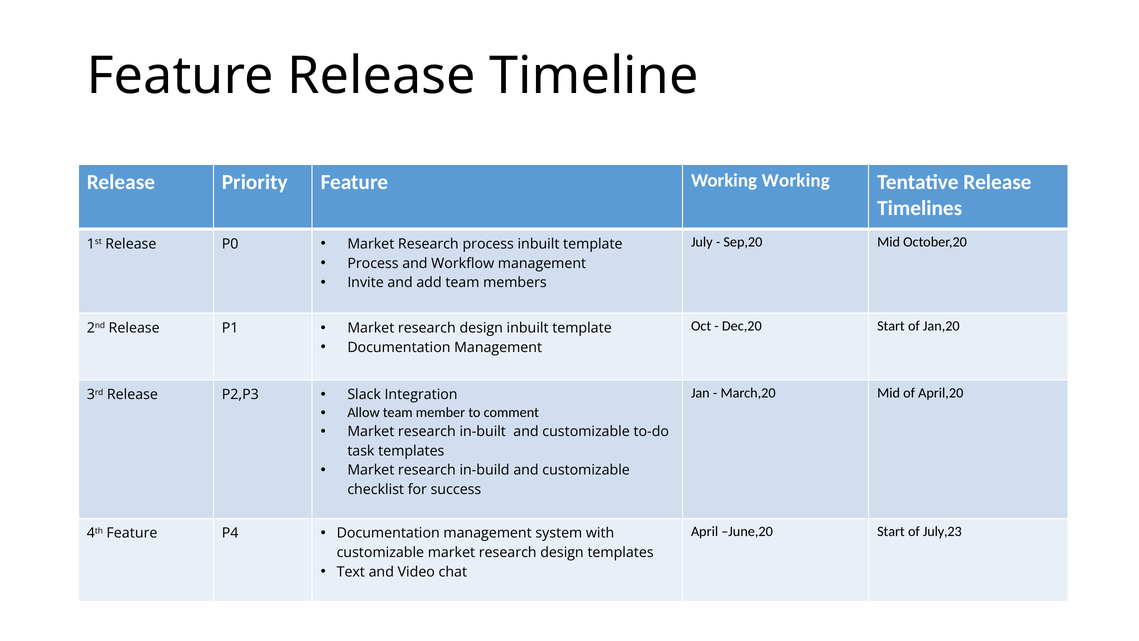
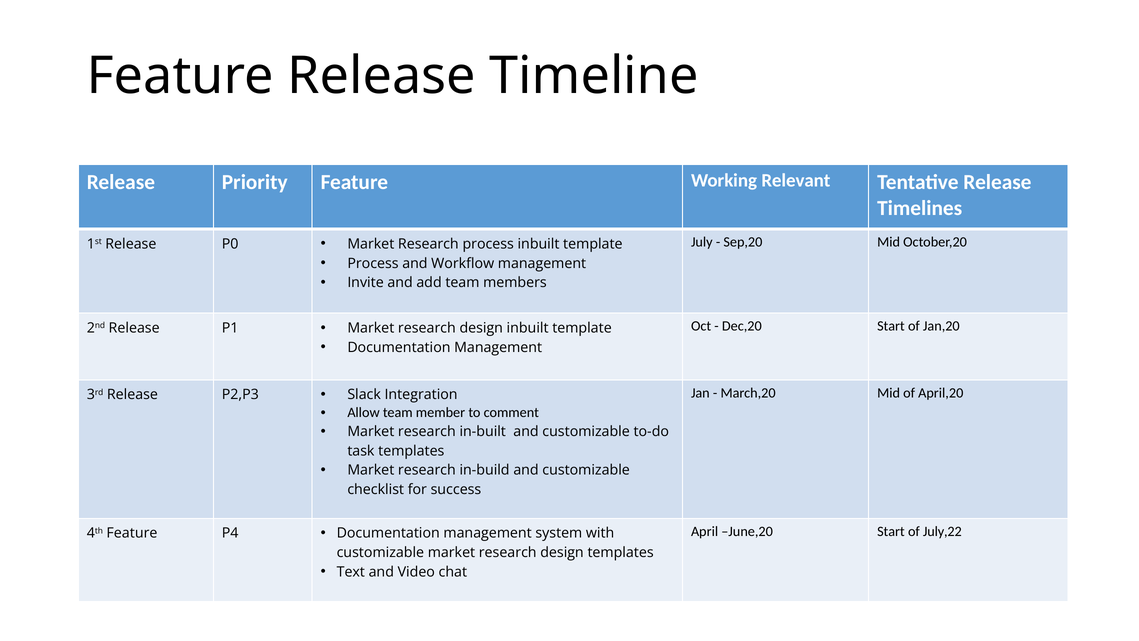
Working Working: Working -> Relevant (796, 181)
July,23: July,23 -> July,22 (942, 531)
